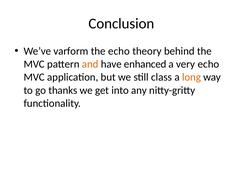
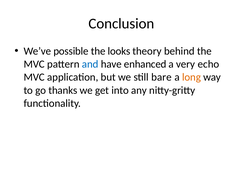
varform: varform -> possible (71, 51)
the echo: echo -> looks (119, 51)
and colour: orange -> blue (90, 64)
class: class -> bare (161, 77)
